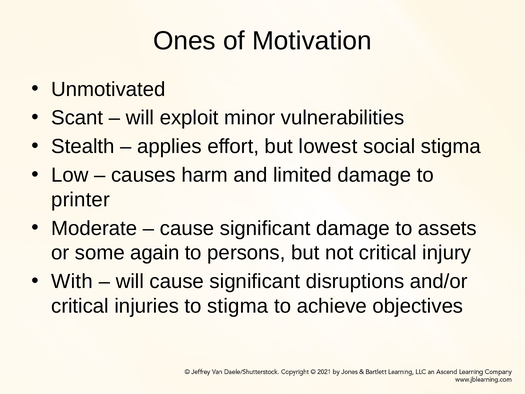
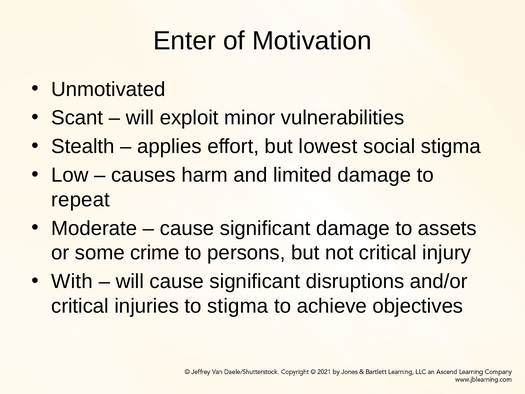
Ones: Ones -> Enter (184, 41)
printer: printer -> repeat (81, 200)
again: again -> crime (155, 253)
